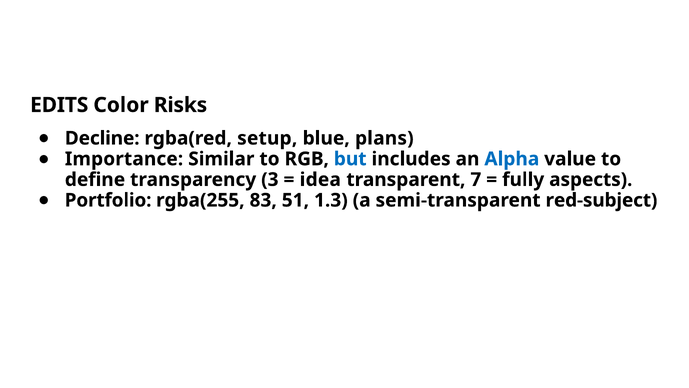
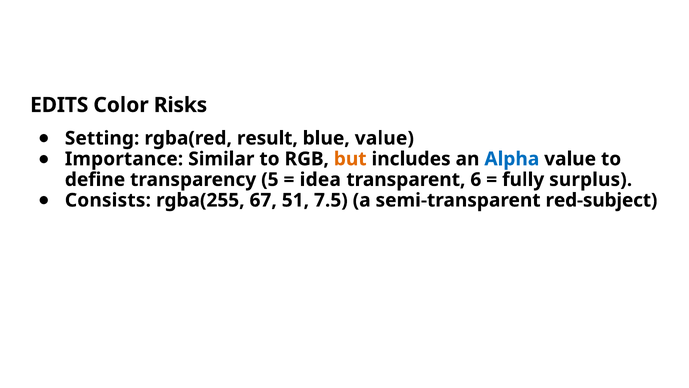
Decline: Decline -> Setting (102, 138)
setup: setup -> result (267, 138)
blue plans: plans -> value (384, 138)
but colour: blue -> orange (350, 159)
3: 3 -> 5 (270, 179)
7: 7 -> 6 (476, 179)
aspects: aspects -> surplus (591, 179)
Portfolio: Portfolio -> Consists (108, 200)
83: 83 -> 67 (263, 200)
1.3: 1.3 -> 7.5 (331, 200)
